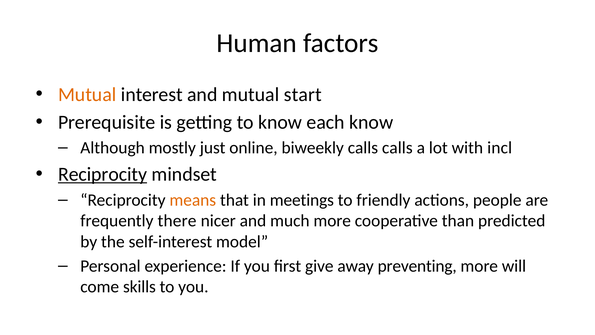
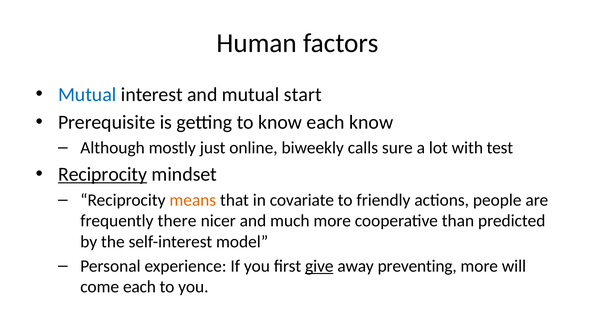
Mutual colour: orange -> blue (87, 94)
calls calls: calls -> sure (397, 148)
incl: incl -> test (500, 148)
meetings: meetings -> covariate (302, 200)
give underline: none -> present (319, 266)
come skills: skills -> each (139, 287)
